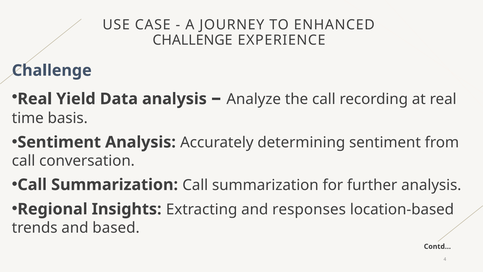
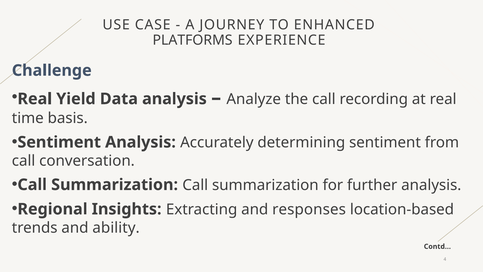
CHALLENGE: CHALLENGE -> PLATFORMS (193, 40)
based: based -> ability (116, 228)
